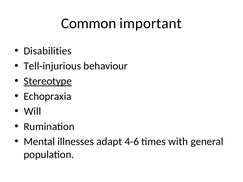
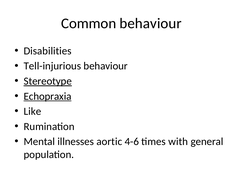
Common important: important -> behaviour (151, 24)
Echopraxia underline: none -> present (48, 96)
Will: Will -> Like (32, 112)
adapt: adapt -> aortic (109, 142)
